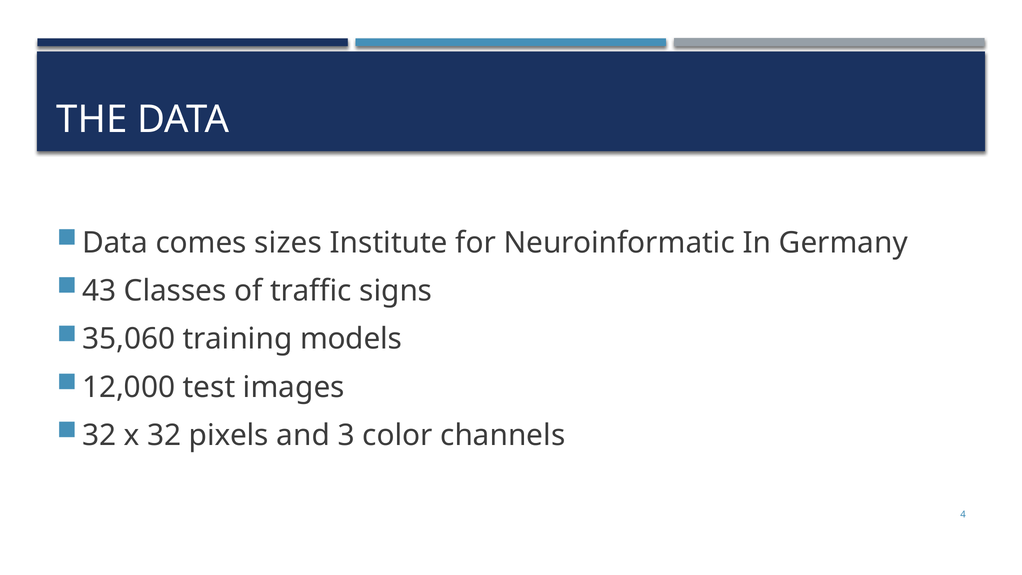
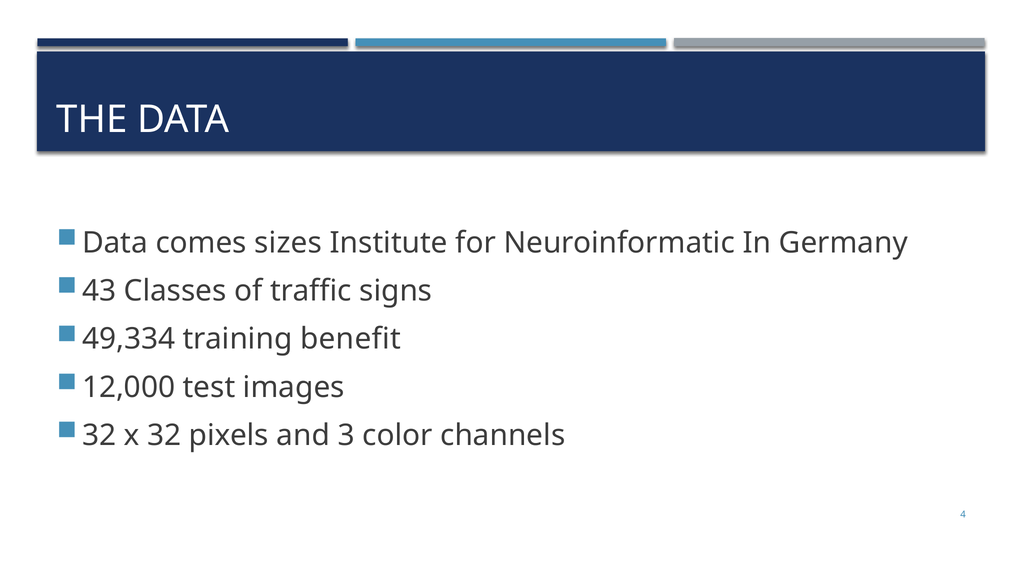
35,060: 35,060 -> 49,334 (129, 339)
models: models -> benefit (351, 339)
